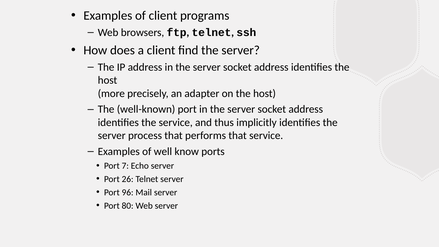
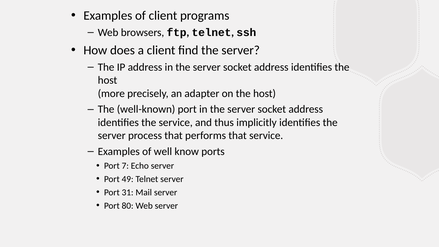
26: 26 -> 49 (128, 179)
96: 96 -> 31 (128, 192)
